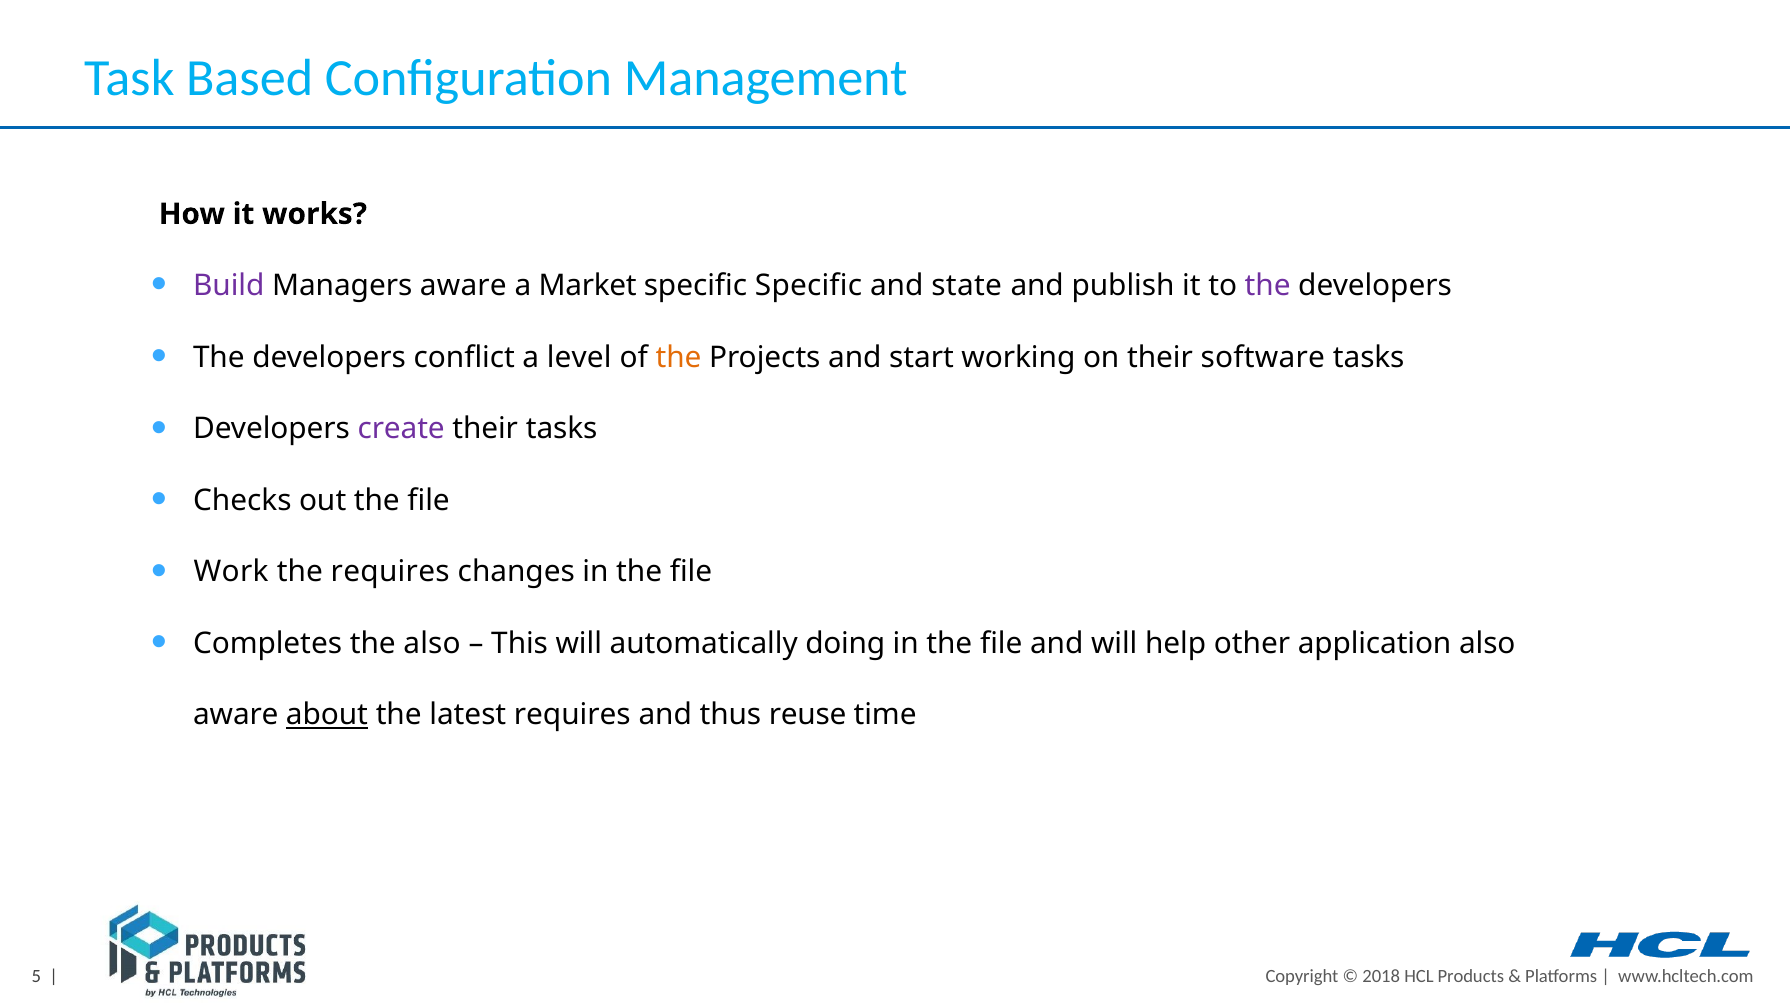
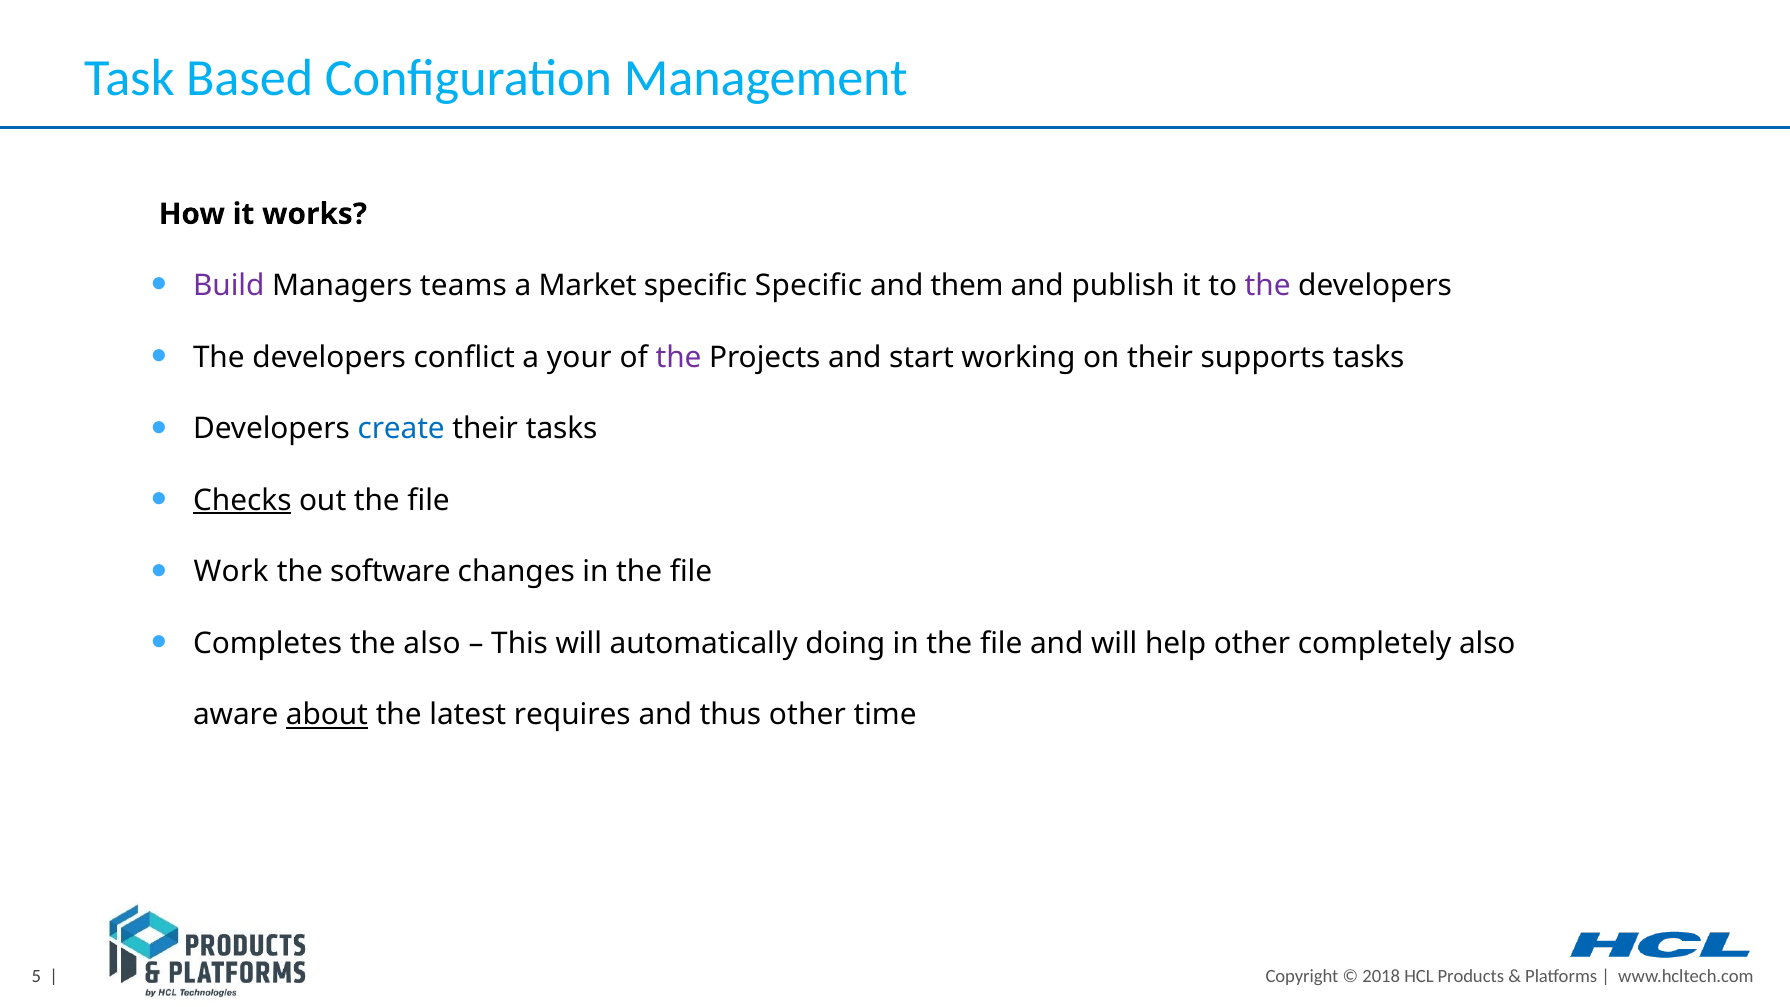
Managers aware: aware -> teams (463, 286)
state: state -> them (967, 286)
level: level -> your (579, 357)
the colour: orange -> purple (679, 357)
software: software -> supports (1263, 357)
create colour: purple -> blue (401, 429)
Checks underline: none -> present (242, 500)
the requires: requires -> software (390, 572)
application: application -> completely (1375, 643)
thus reuse: reuse -> other (807, 715)
